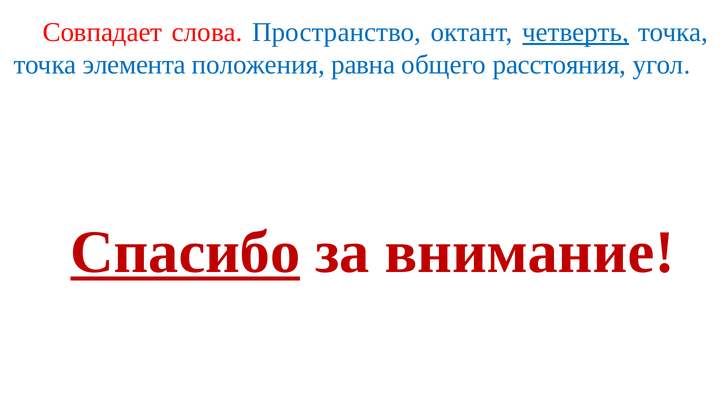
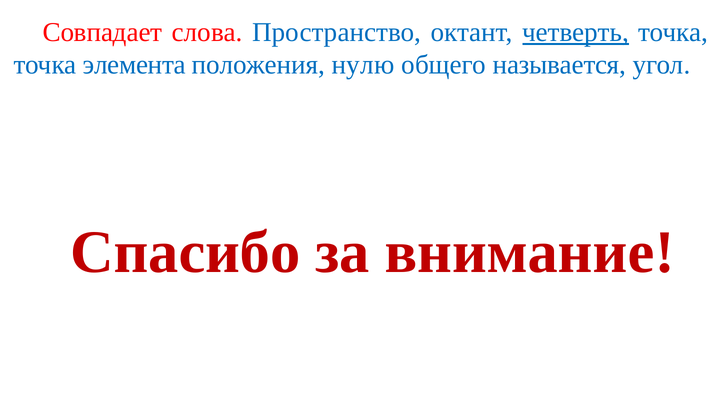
равна: равна -> нулю (363, 65)
расстояния: расстояния -> называется (559, 65)
Спасибо underline: present -> none (185, 252)
